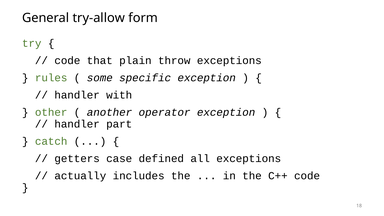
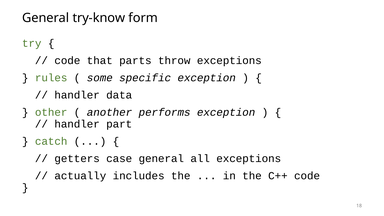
try-allow: try-allow -> try-know (99, 18)
plain: plain -> parts (135, 60)
with: with -> data (119, 95)
operator: operator -> performs (165, 112)
case defined: defined -> general (161, 159)
